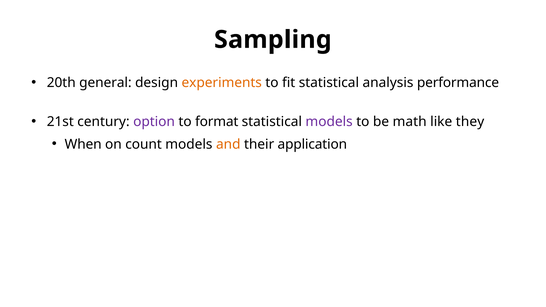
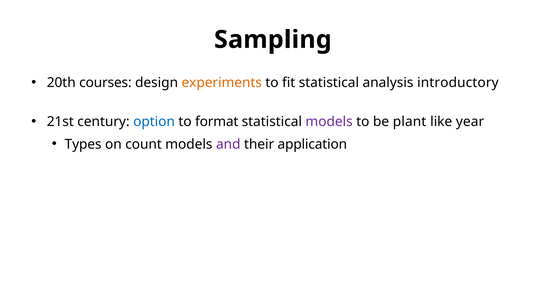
general: general -> courses (105, 83)
performance: performance -> introductory (458, 83)
option colour: purple -> blue (154, 122)
math: math -> plant (410, 122)
they: they -> year (470, 122)
When: When -> Types (83, 144)
and colour: orange -> purple (228, 144)
